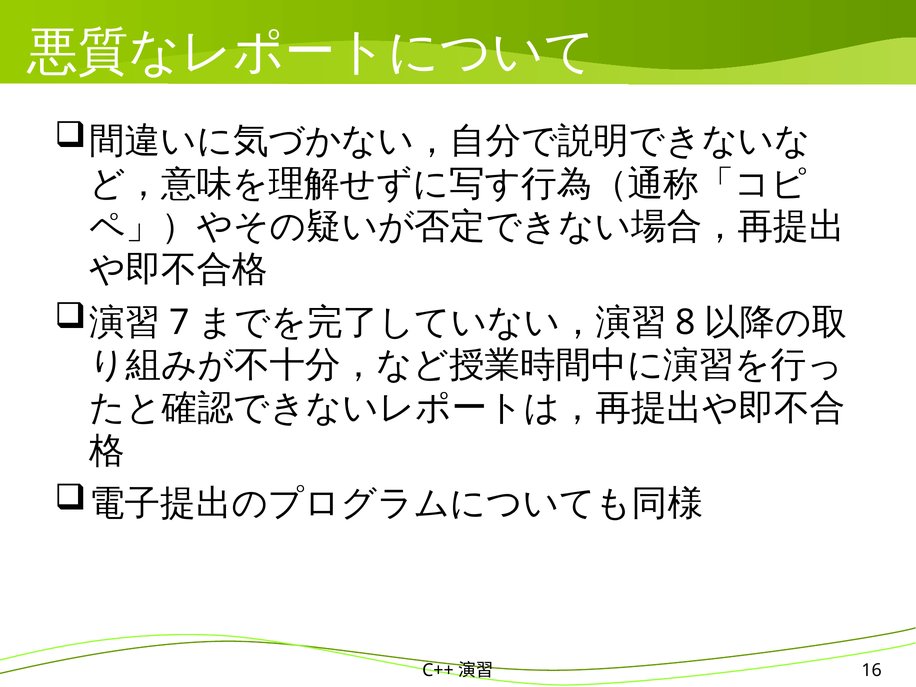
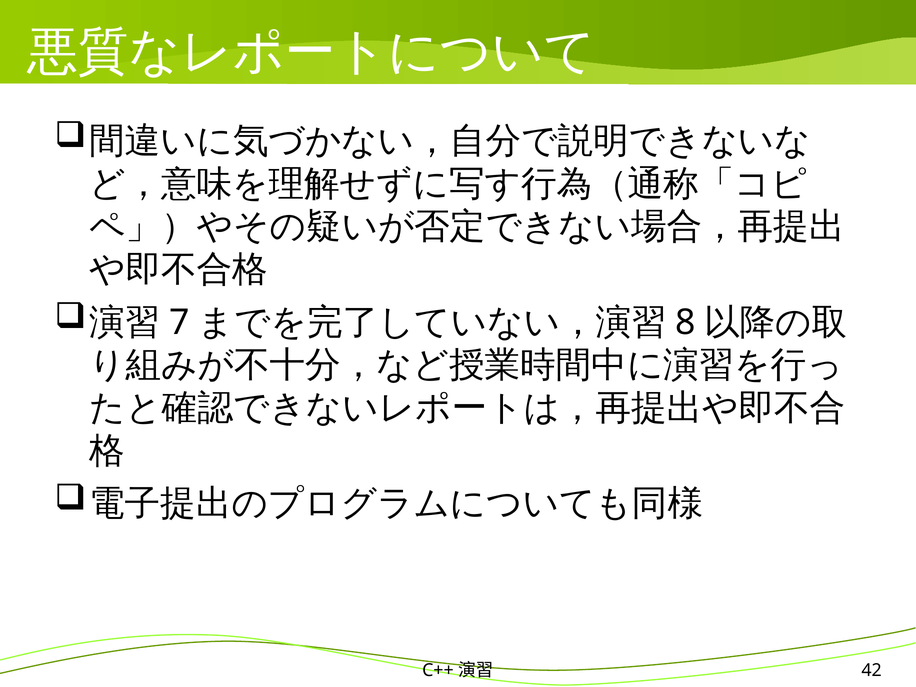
16: 16 -> 42 (872, 670)
